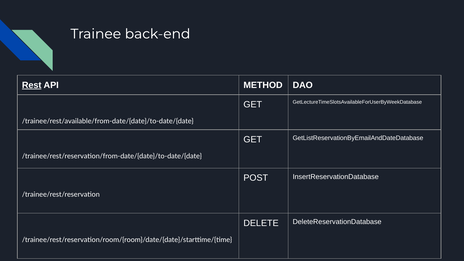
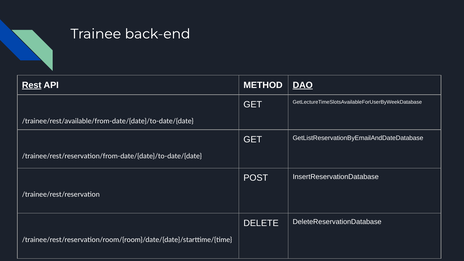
DAO underline: none -> present (303, 85)
